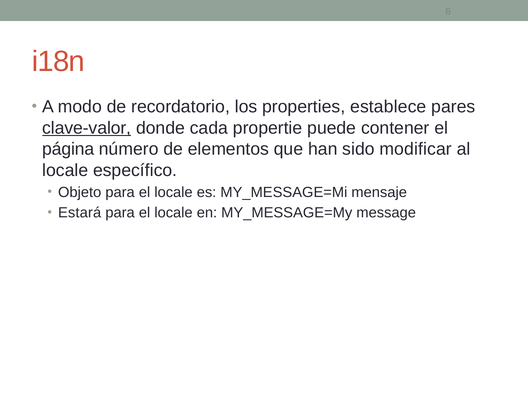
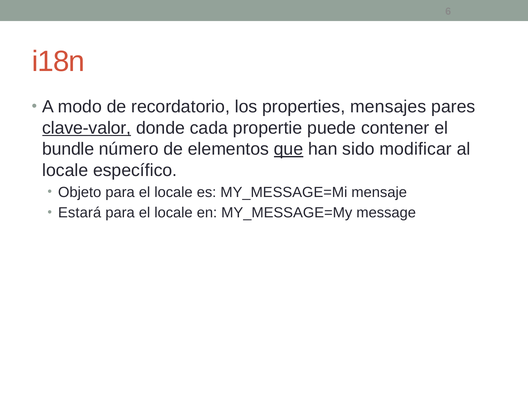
establece: establece -> mensajes (388, 107)
página: página -> bundle (68, 149)
que underline: none -> present (289, 149)
